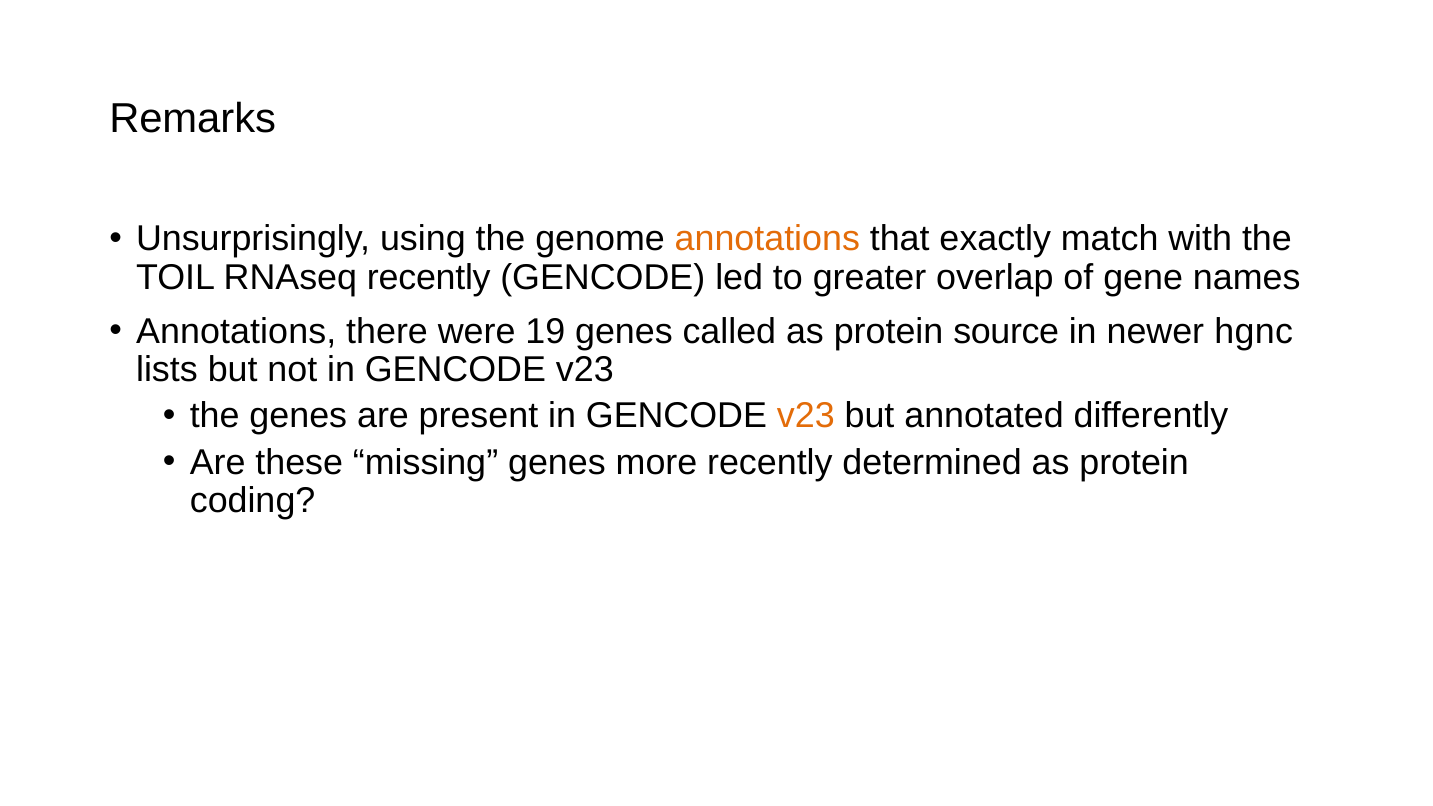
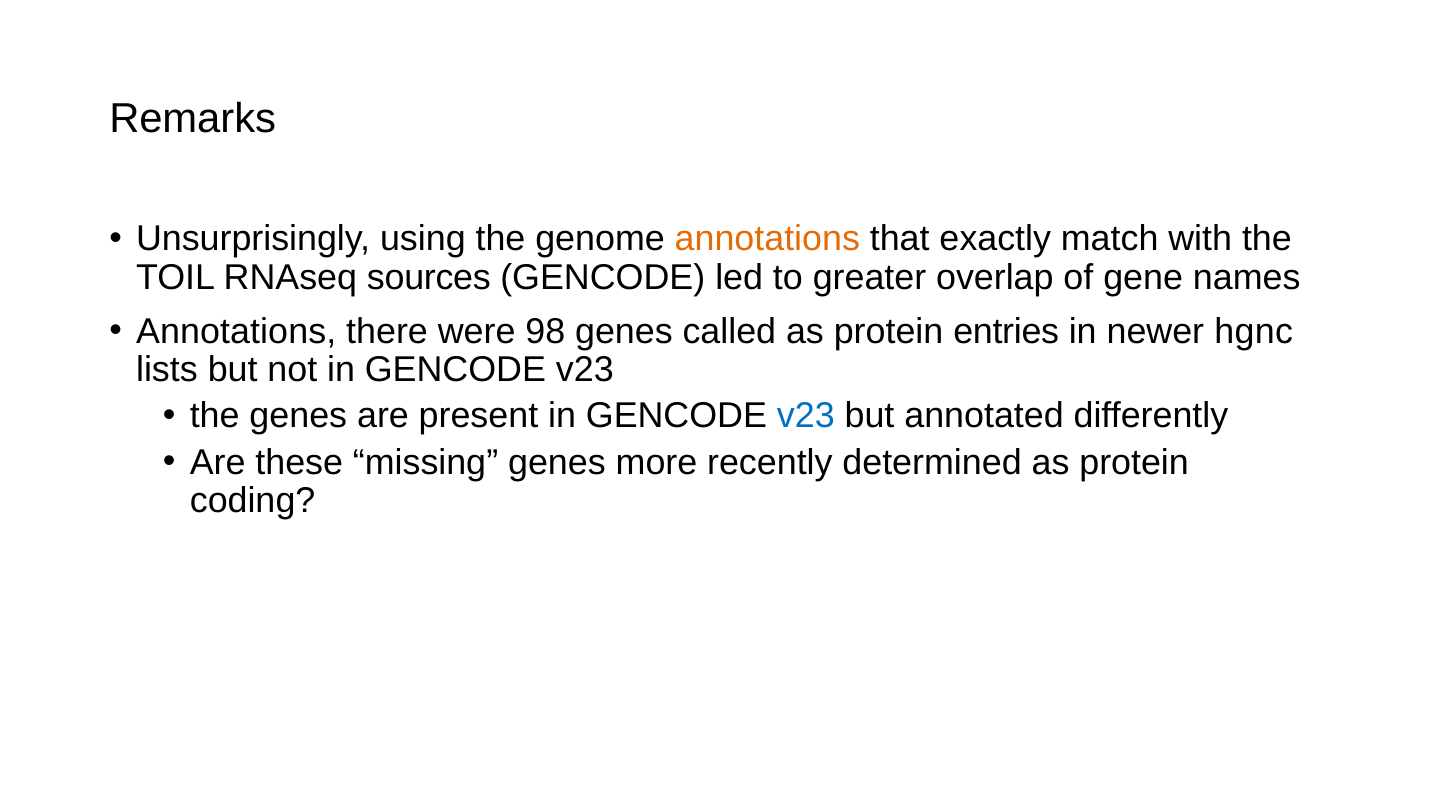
RNAseq recently: recently -> sources (429, 278)
19: 19 -> 98 (545, 331)
source: source -> entries (1006, 331)
v23 colour: orange -> blue (806, 416)
